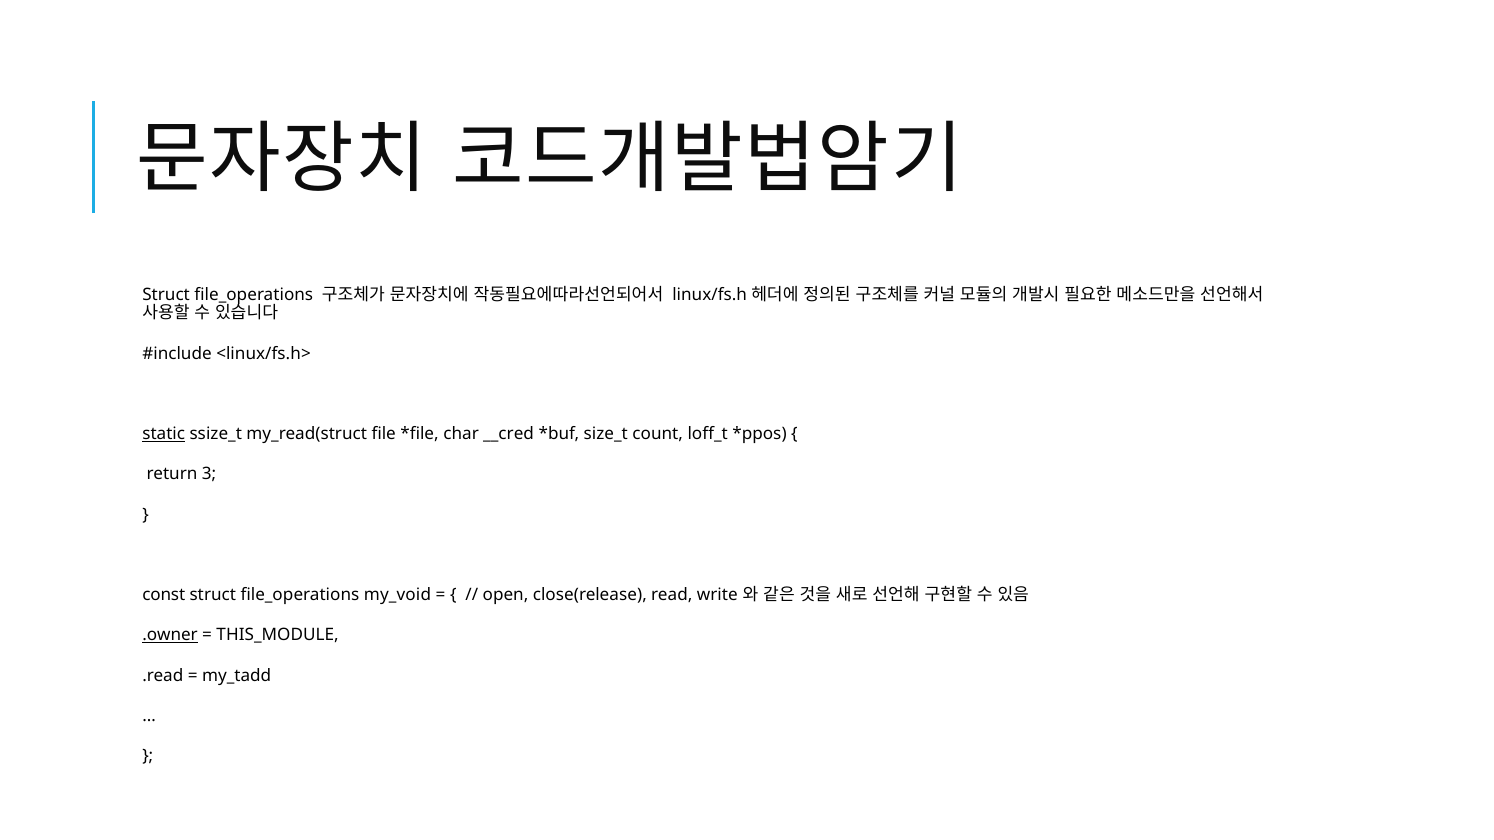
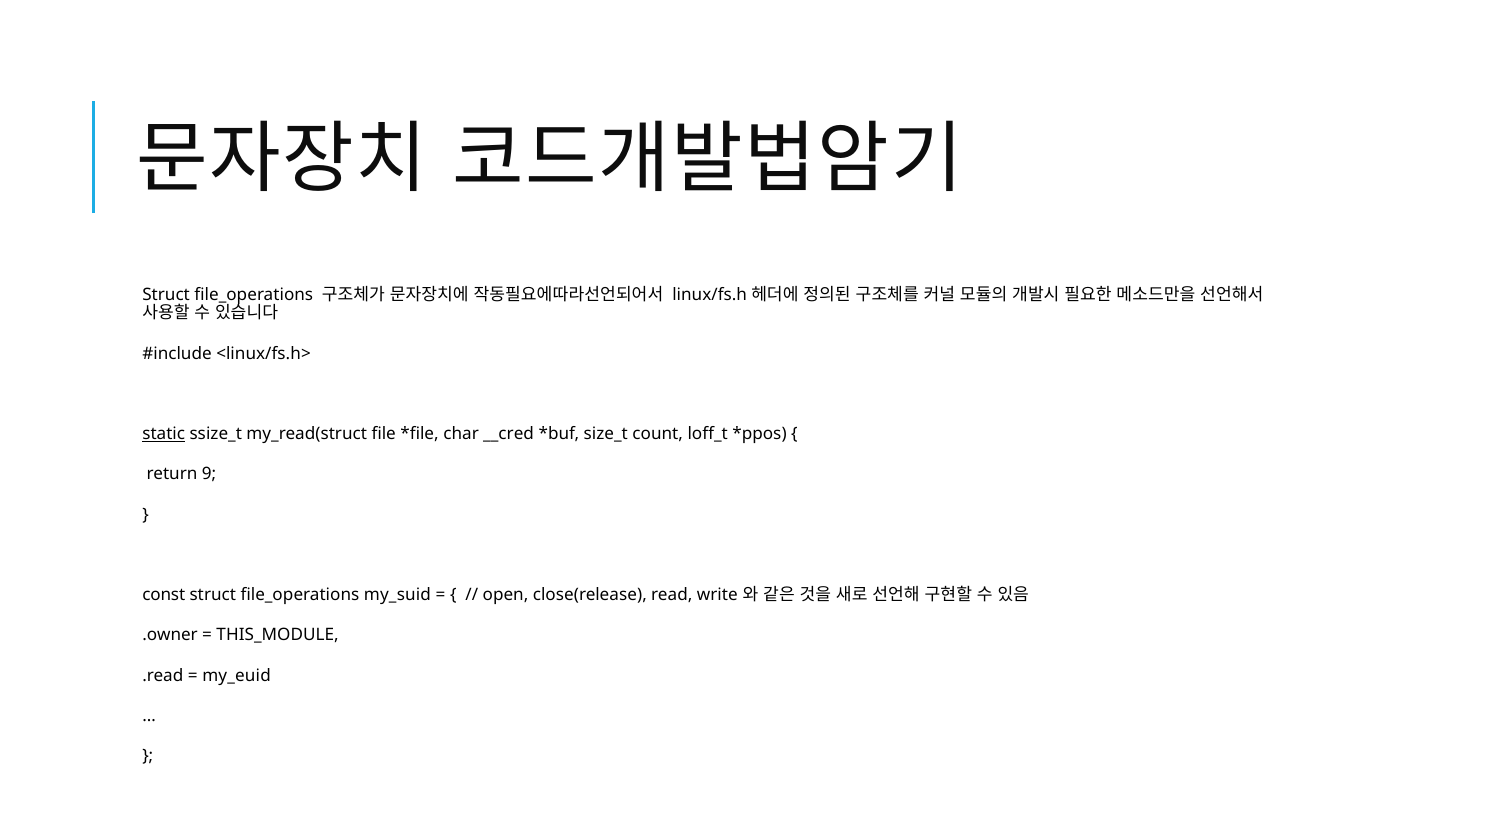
3: 3 -> 9 (209, 474)
my_void: my_void -> my_suid (397, 595)
.owner underline: present -> none (170, 636)
my_tadd: my_tadd -> my_euid (237, 676)
